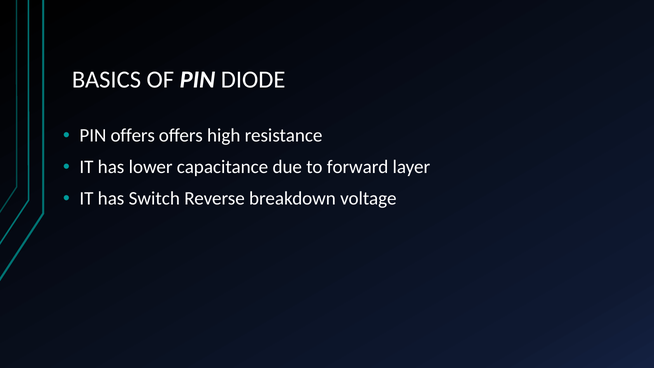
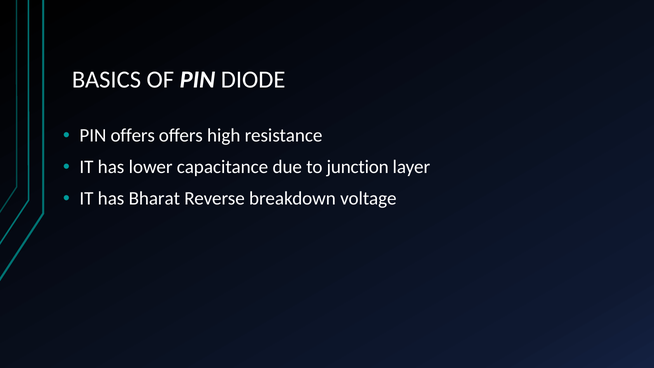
forward: forward -> junction (358, 167)
Switch: Switch -> Bharat (154, 199)
